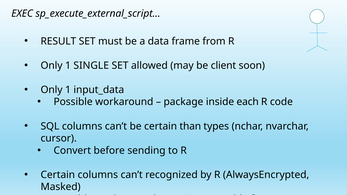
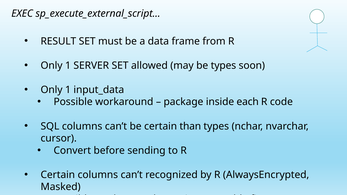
SINGLE: SINGLE -> SERVER (91, 66)
be client: client -> types (223, 66)
